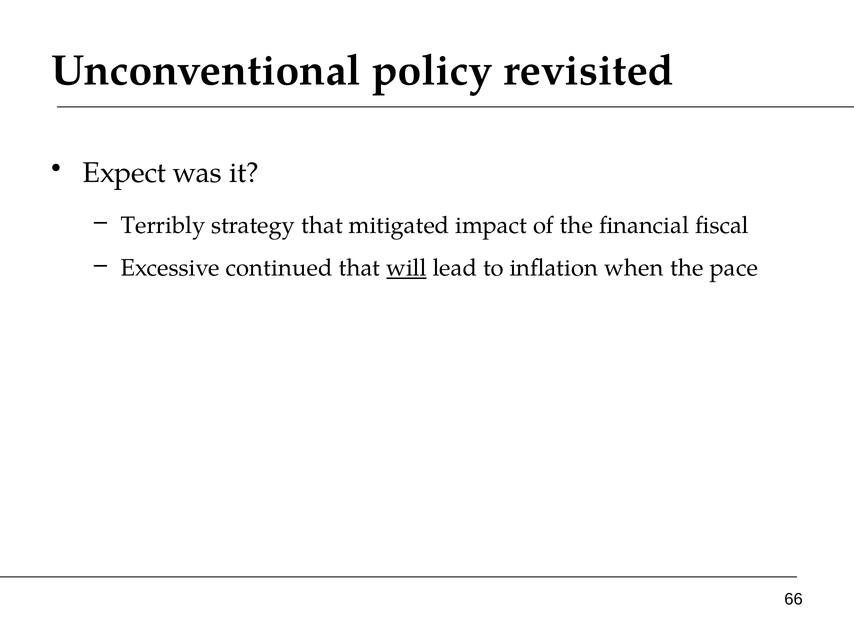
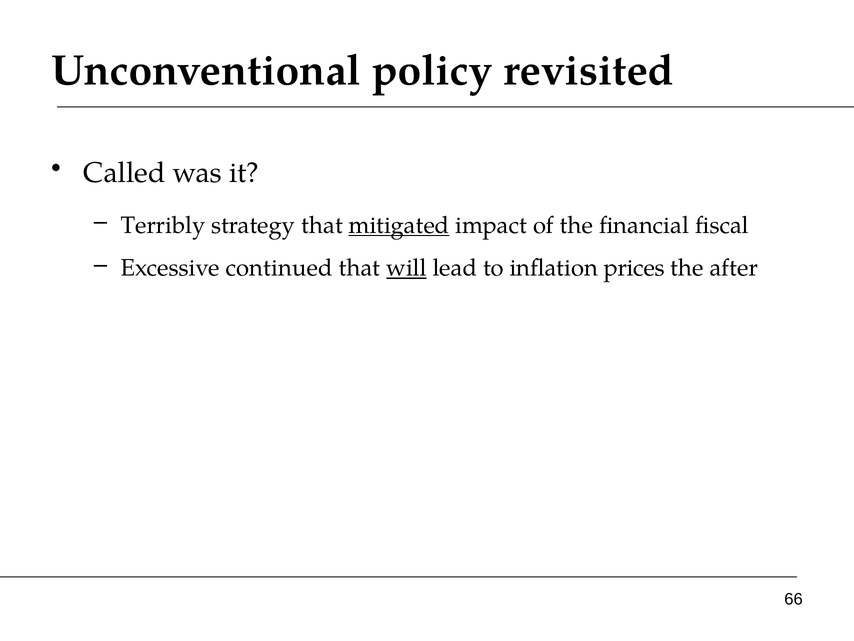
Expect: Expect -> Called (124, 173)
mitigated underline: none -> present (399, 225)
when: when -> prices (634, 268)
pace: pace -> after (734, 268)
